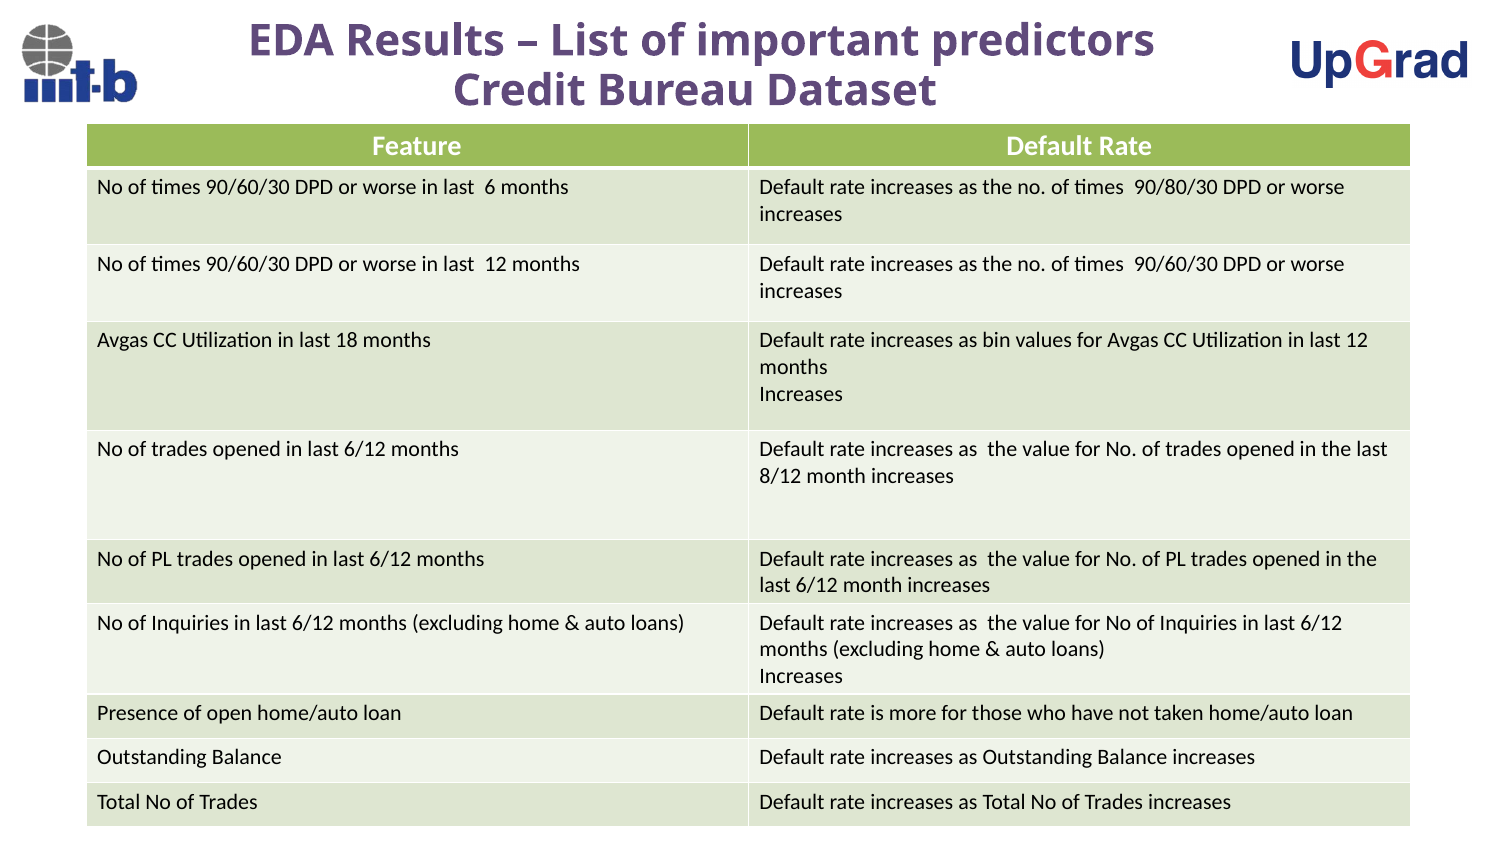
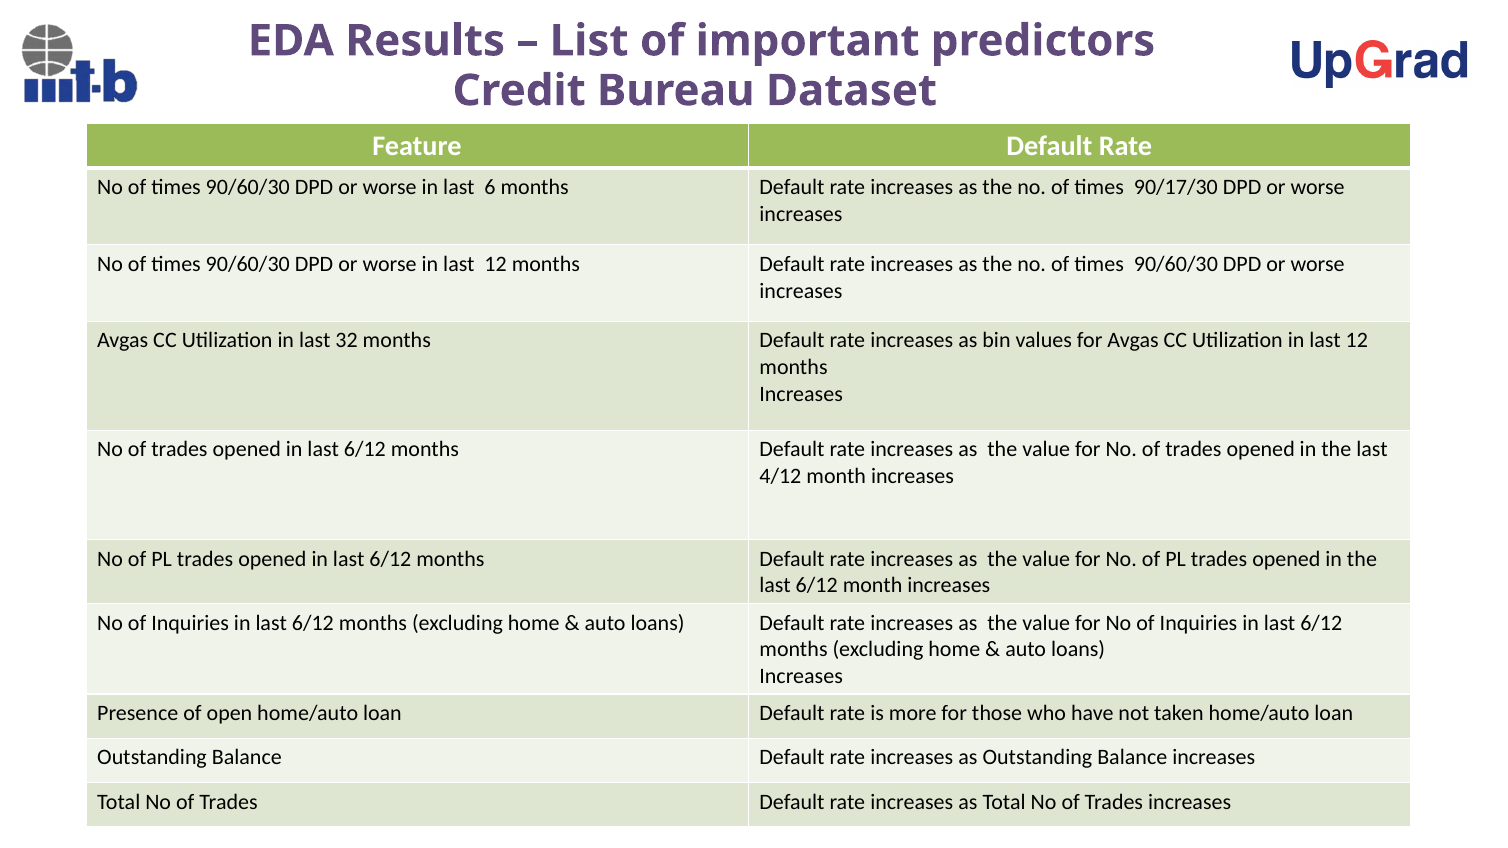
90/80/30: 90/80/30 -> 90/17/30 (1176, 188)
18: 18 -> 32 (347, 341)
8/12: 8/12 -> 4/12 (780, 477)
